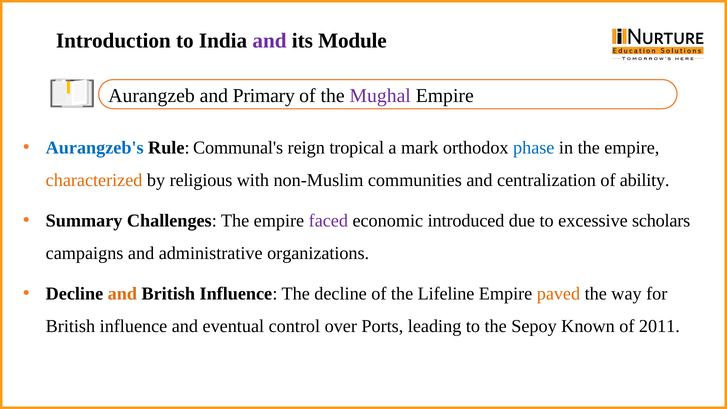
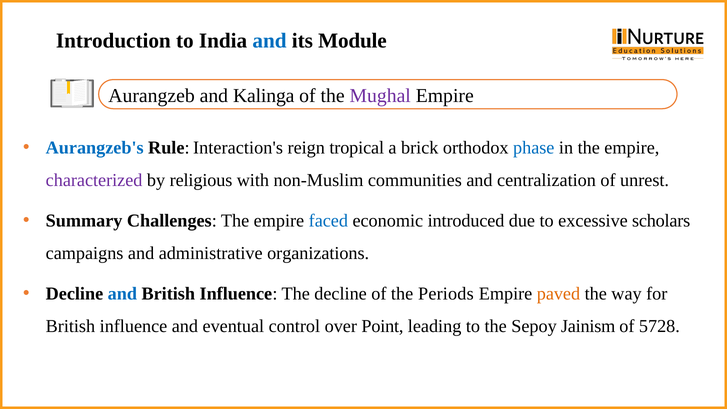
and colour: purple -> blue (270, 41)
Primary: Primary -> Kalinga (264, 96)
Communal's: Communal's -> Interaction's (238, 148)
mark: mark -> brick (420, 148)
characterized colour: orange -> purple (94, 180)
ability: ability -> unrest (645, 180)
faced colour: purple -> blue (328, 221)
and colour: orange -> blue (122, 294)
Lifeline: Lifeline -> Periods (446, 294)
Ports: Ports -> Point (382, 326)
Known: Known -> Jainism (588, 326)
2011: 2011 -> 5728 (659, 326)
